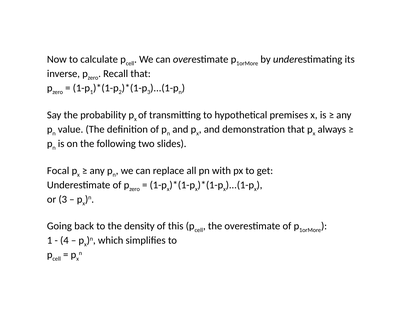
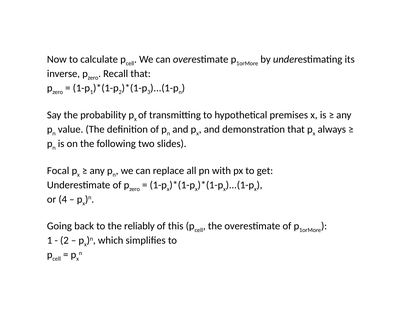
or 3: 3 -> 4 (63, 199)
density: density -> reliably (139, 226)
4: 4 -> 2 (64, 240)
